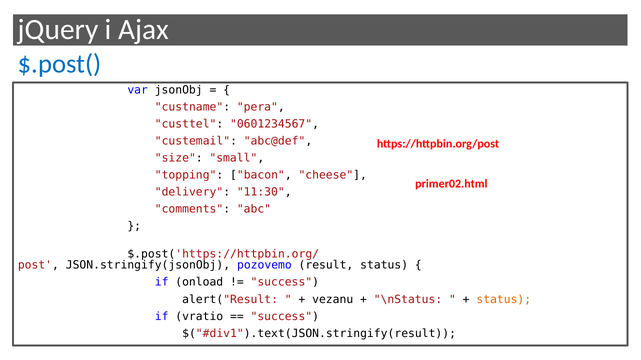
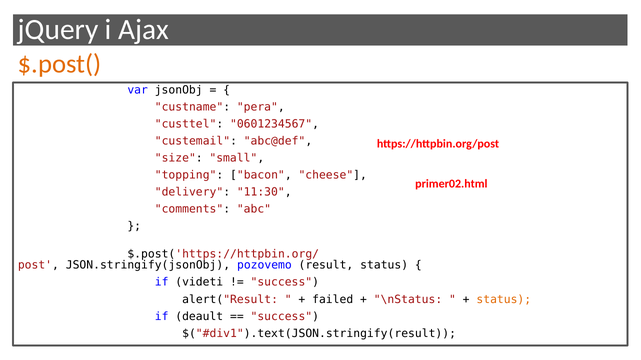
$.post( colour: blue -> orange (60, 64)
onload: onload -> videti (199, 283)
vezanu: vezanu -> failed (333, 300)
vratio: vratio -> deault (199, 317)
